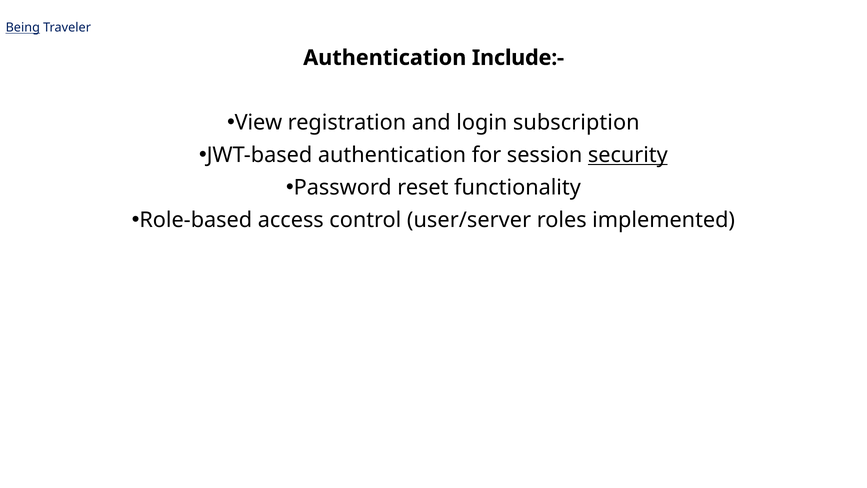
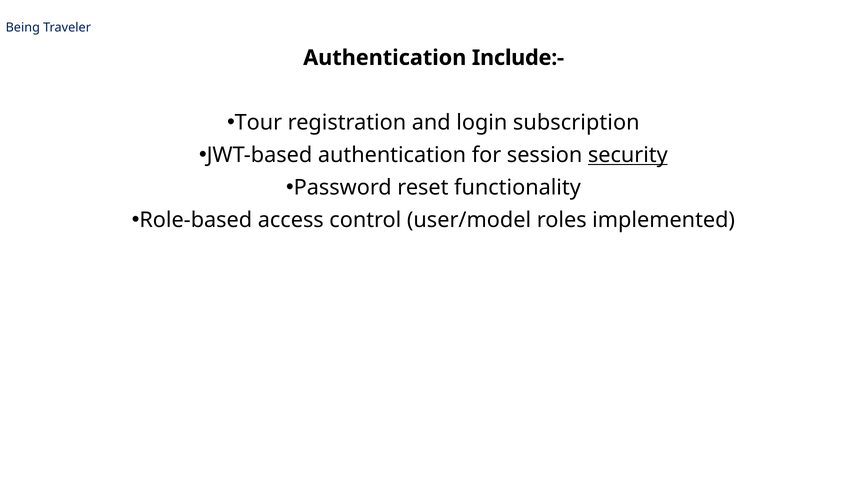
Being underline: present -> none (23, 28)
View: View -> Tour (258, 123)
user/server: user/server -> user/model (469, 220)
